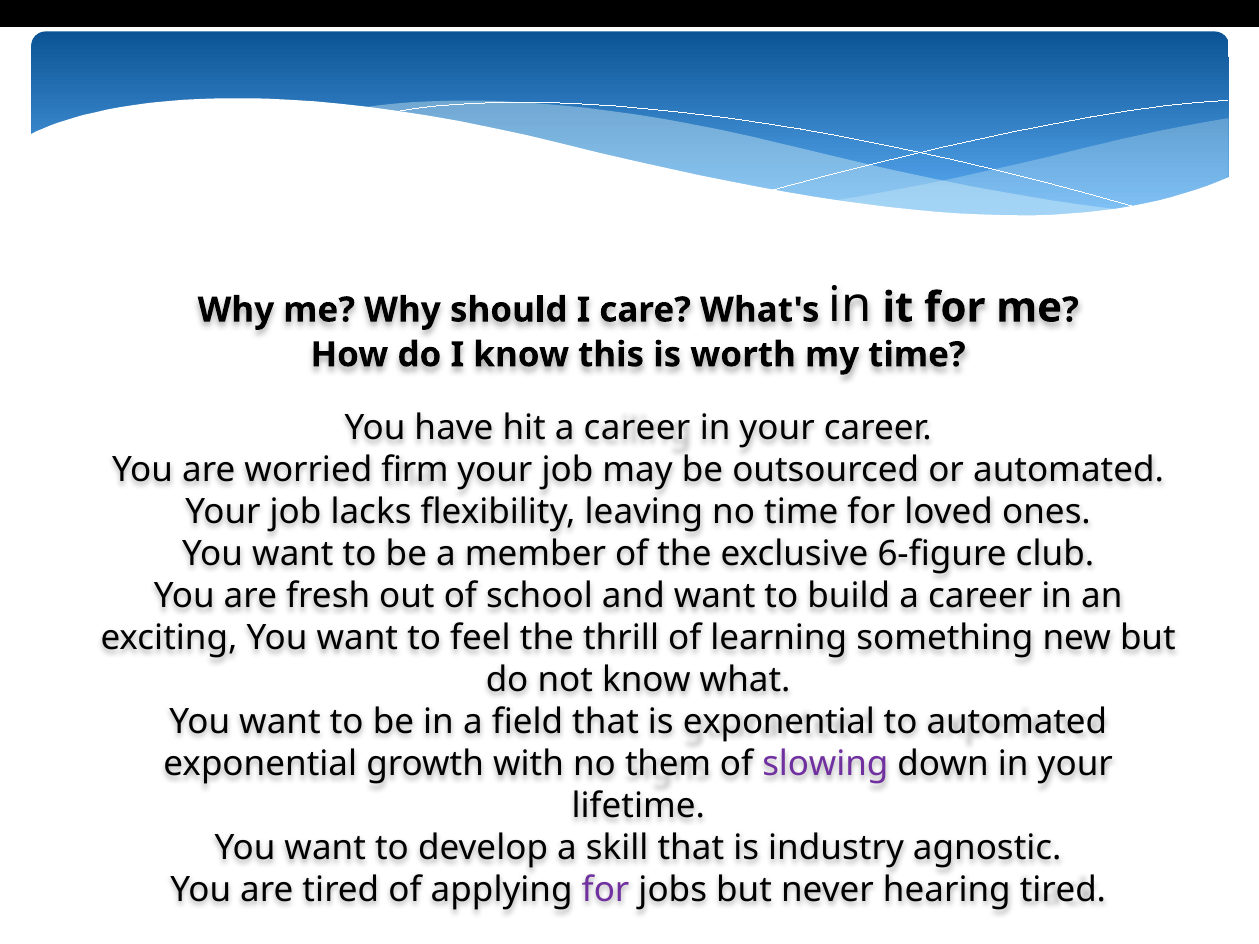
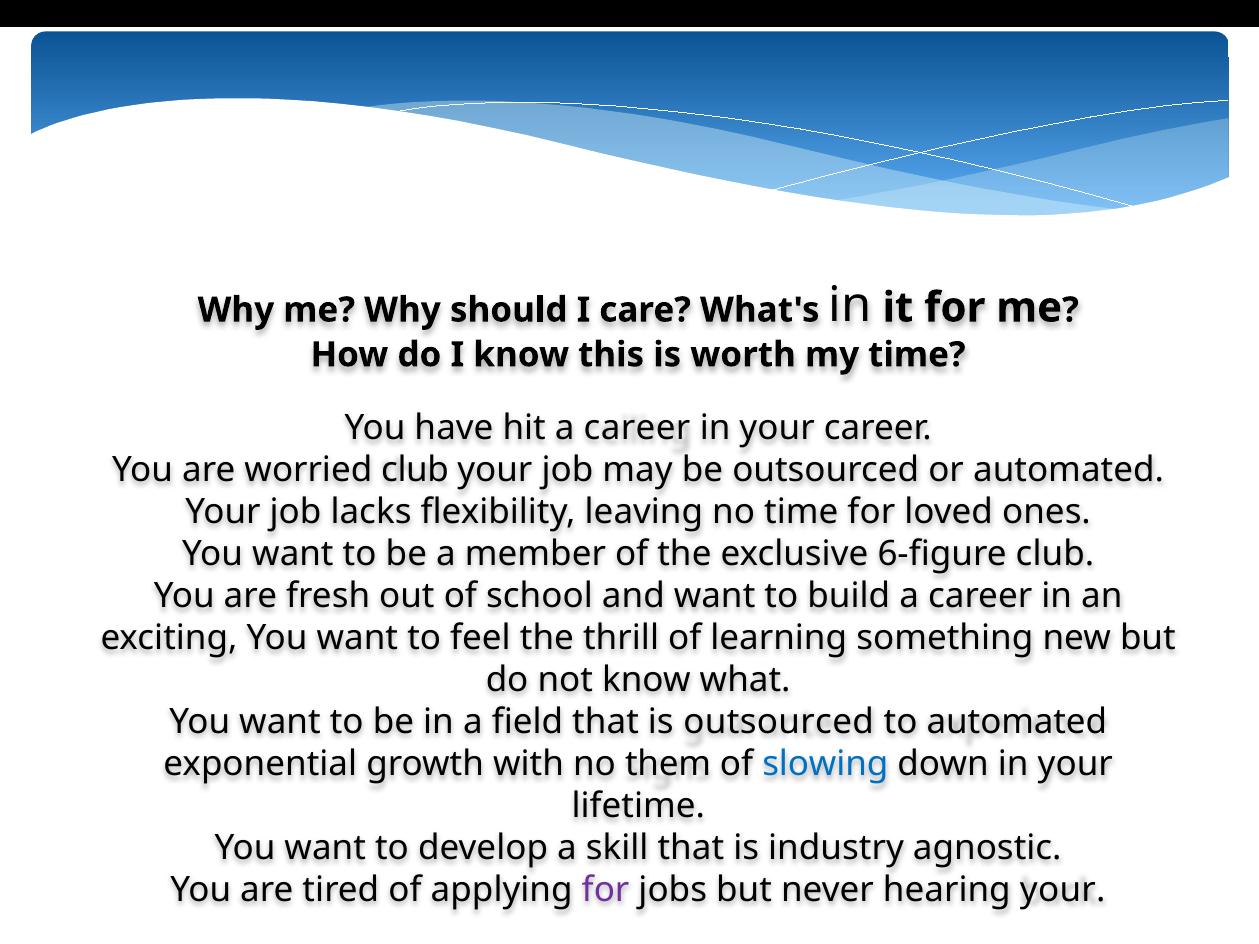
worried firm: firm -> club (415, 470)
is exponential: exponential -> outsourced (779, 722)
slowing colour: purple -> blue (825, 764)
hearing tired: tired -> your (1063, 890)
